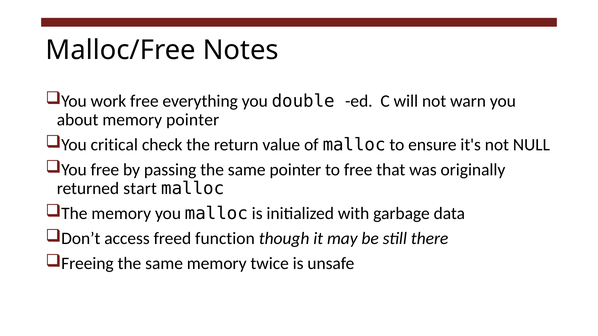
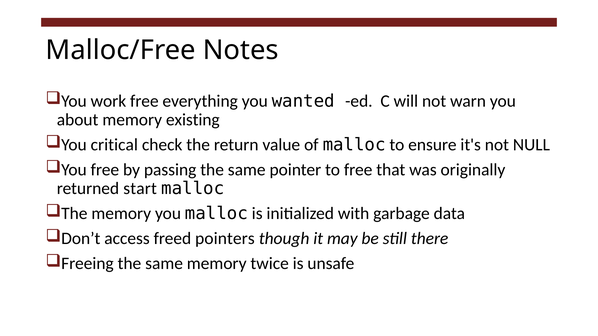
double: double -> wanted (303, 101)
memory pointer: pointer -> existing (193, 120)
function: function -> pointers (225, 239)
